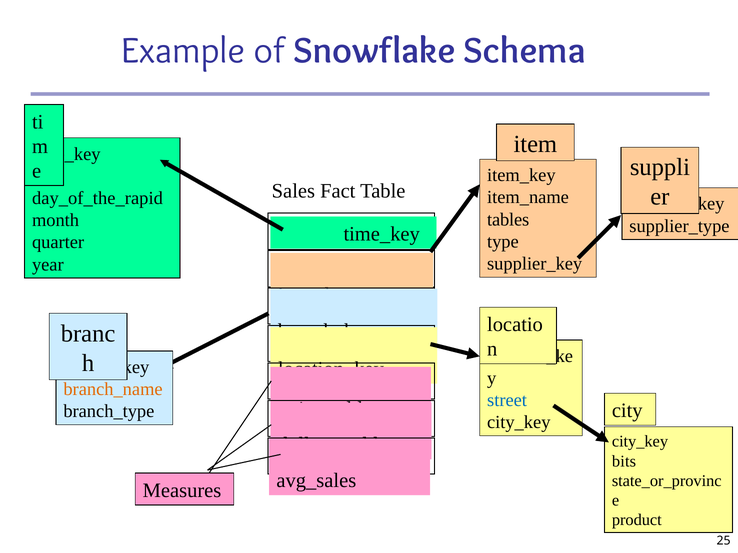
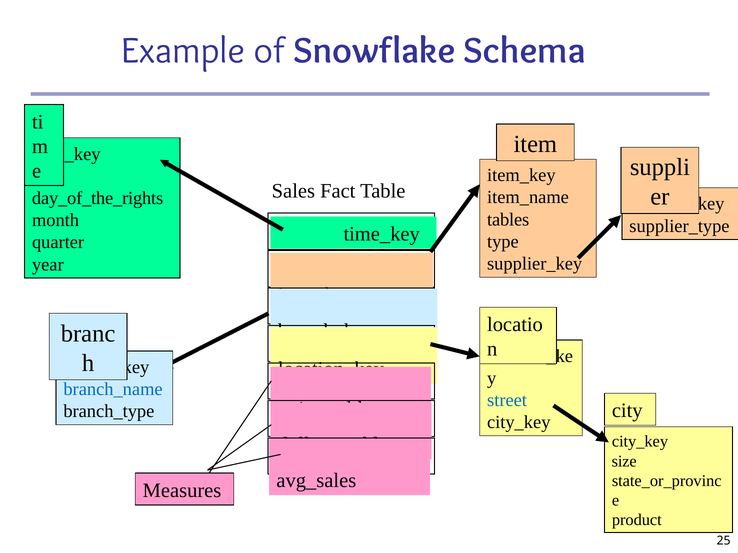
day_of_the_rapid: day_of_the_rapid -> day_of_the_rights (98, 198)
branch_name colour: orange -> blue (113, 390)
bits: bits -> size (624, 462)
